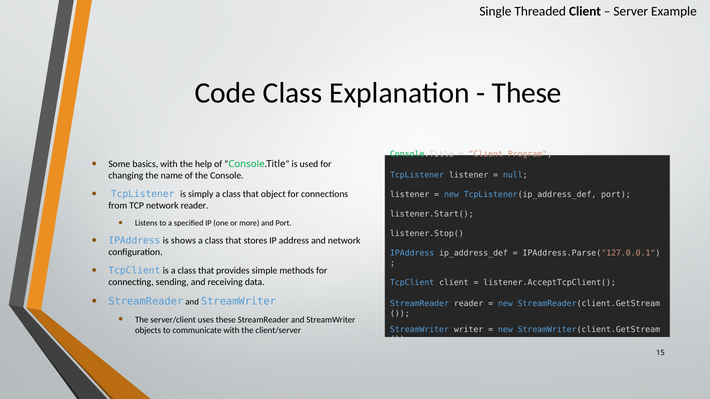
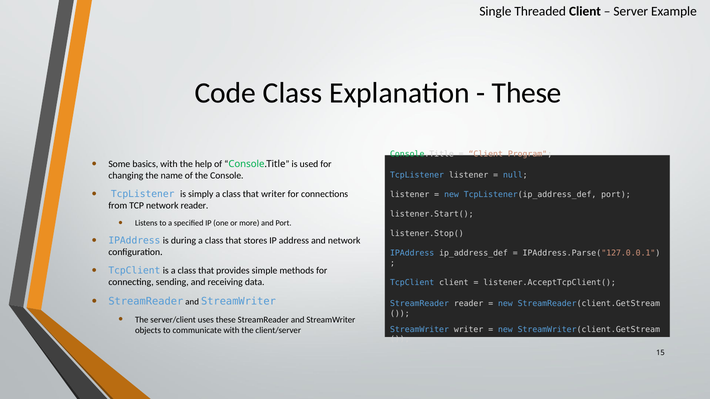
that object: object -> writer (273, 194)
shows: shows -> during (183, 241)
